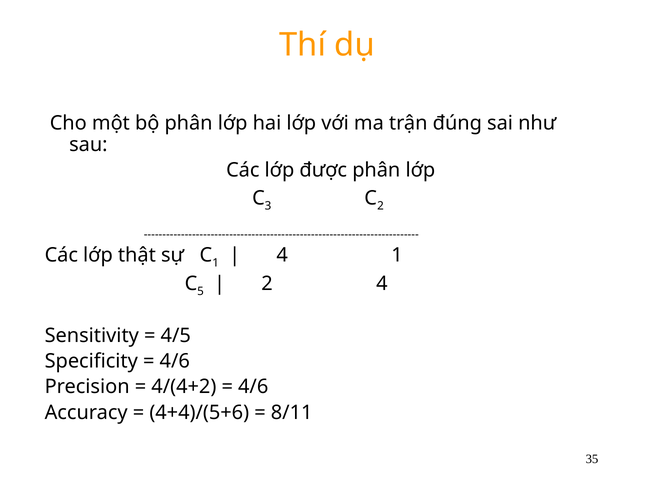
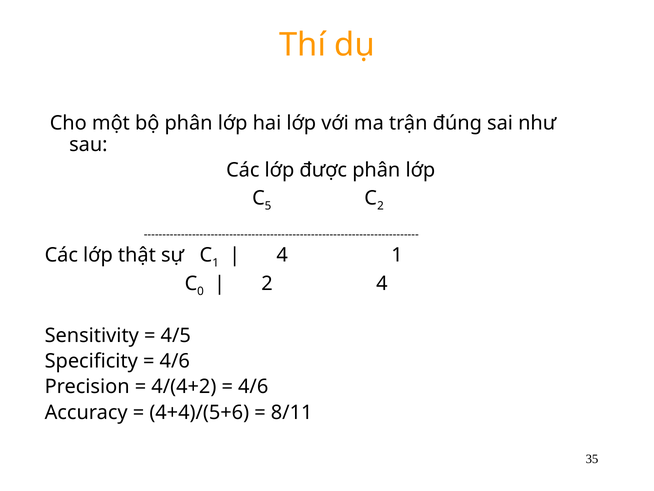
3: 3 -> 5 (268, 206)
5: 5 -> 0 (201, 291)
